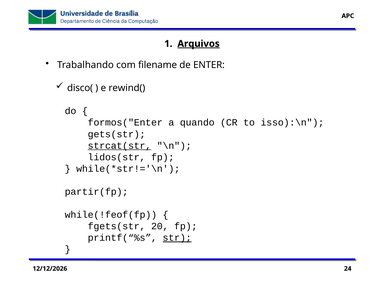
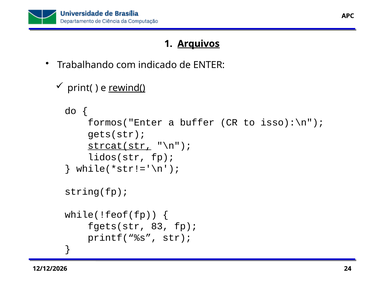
filename: filename -> indicado (158, 65)
disco(: disco( -> print( (80, 88)
rewind( underline: none -> present (127, 88)
quando: quando -> buffer (197, 123)
partir(fp: partir(fp -> string(fp (96, 192)
20: 20 -> 83 (160, 226)
str underline: present -> none (177, 238)
